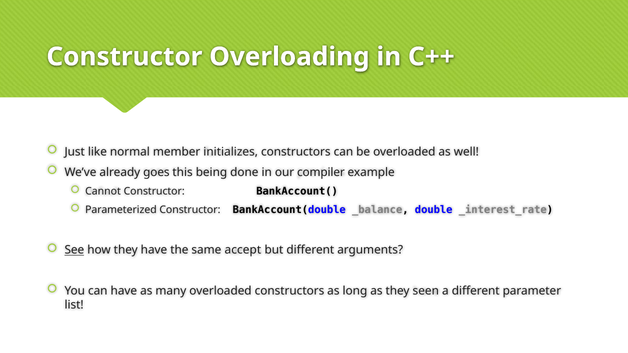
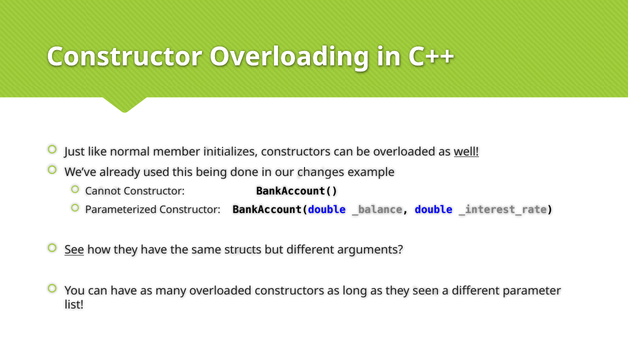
well underline: none -> present (466, 152)
goes: goes -> used (156, 172)
compiler: compiler -> changes (321, 172)
accept: accept -> structs (243, 250)
